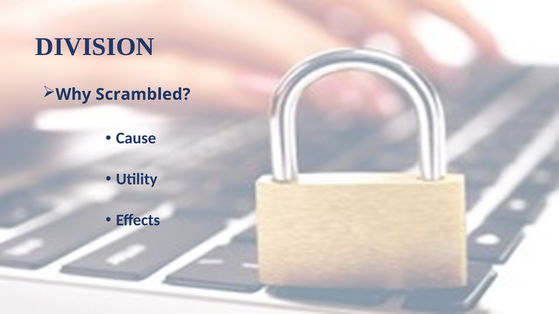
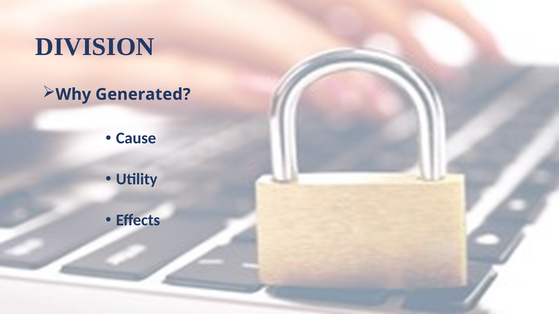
Scrambled: Scrambled -> Generated (143, 95)
